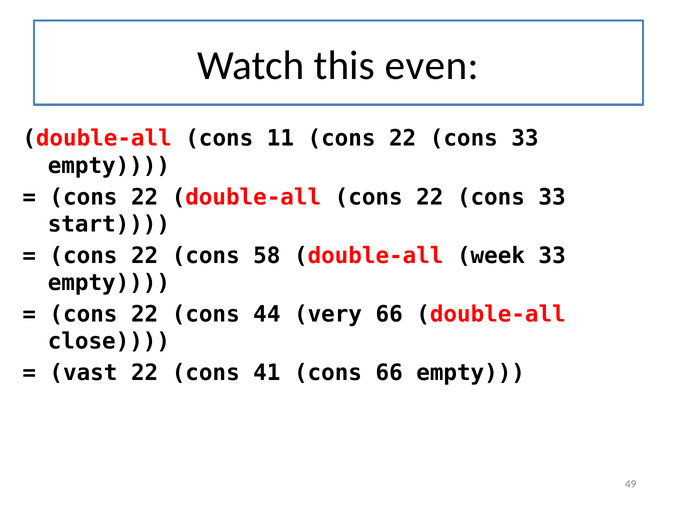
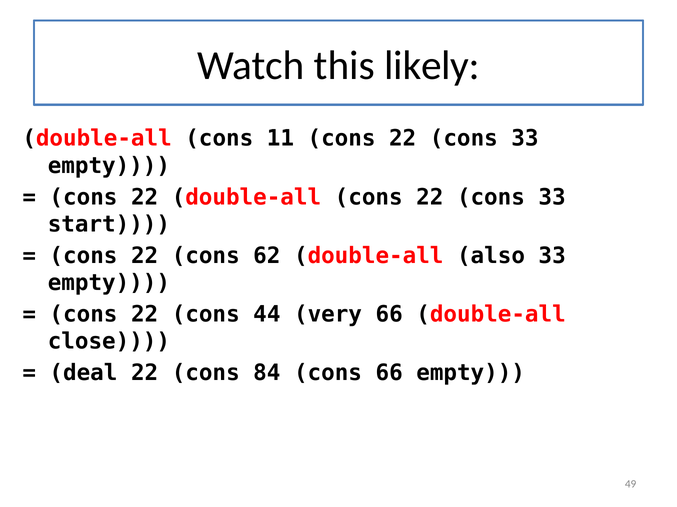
even: even -> likely (432, 66)
58: 58 -> 62 (267, 256)
week: week -> also (491, 256)
vast: vast -> deal (83, 373)
41: 41 -> 84 (267, 373)
